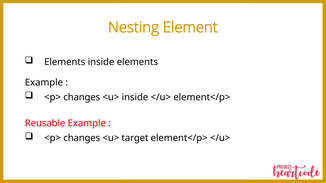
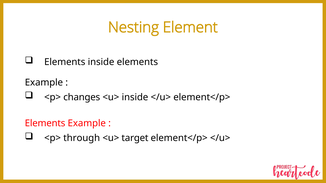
Reusable: Reusable -> Elements (45, 124)
changes: changes -> through (82, 138)
